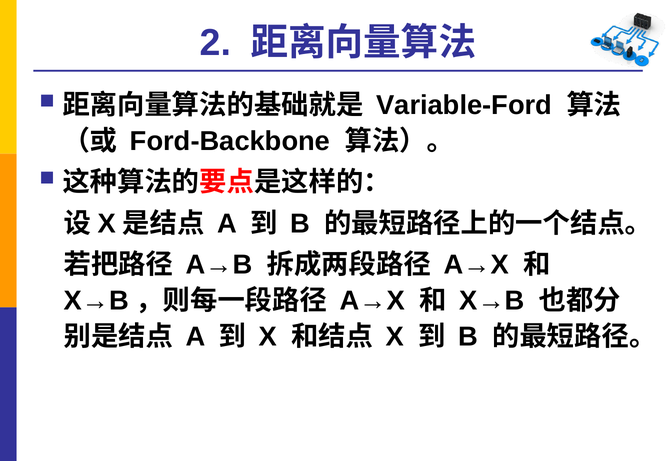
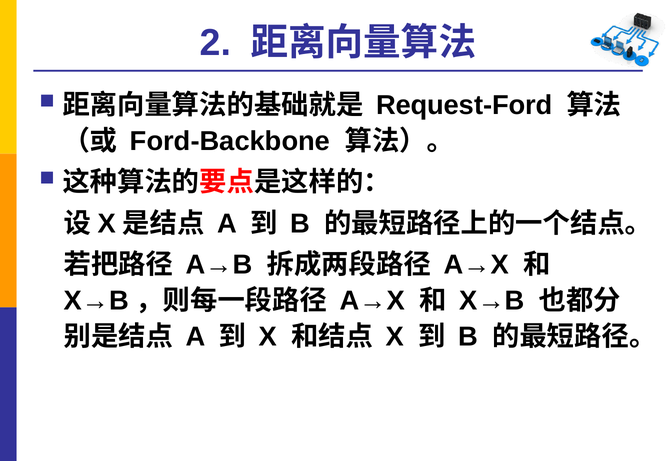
Variable-Ford: Variable-Ford -> Request-Ford (464, 105)
